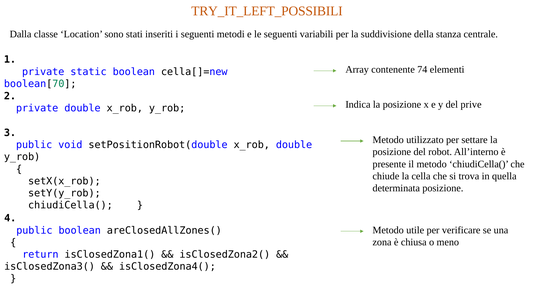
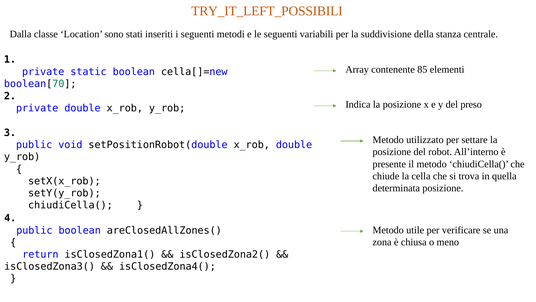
74: 74 -> 85 (422, 70)
prive: prive -> preso (471, 104)
